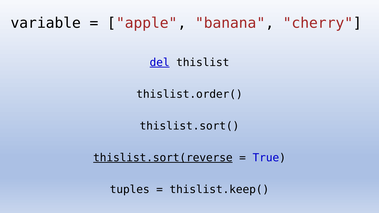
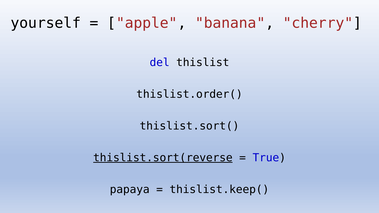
variable: variable -> yourself (46, 23)
del underline: present -> none (160, 62)
tuples: tuples -> papaya (130, 190)
